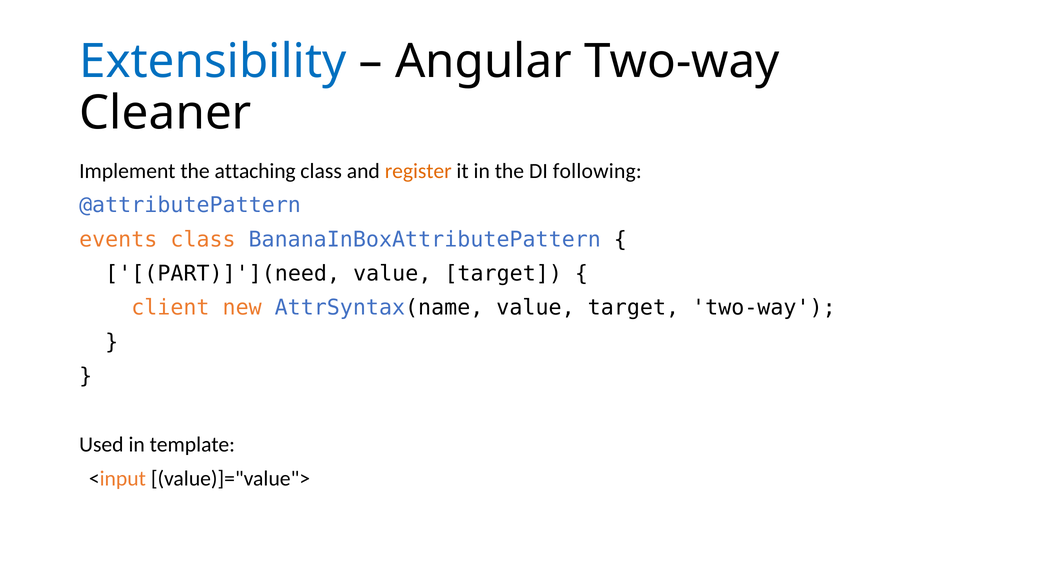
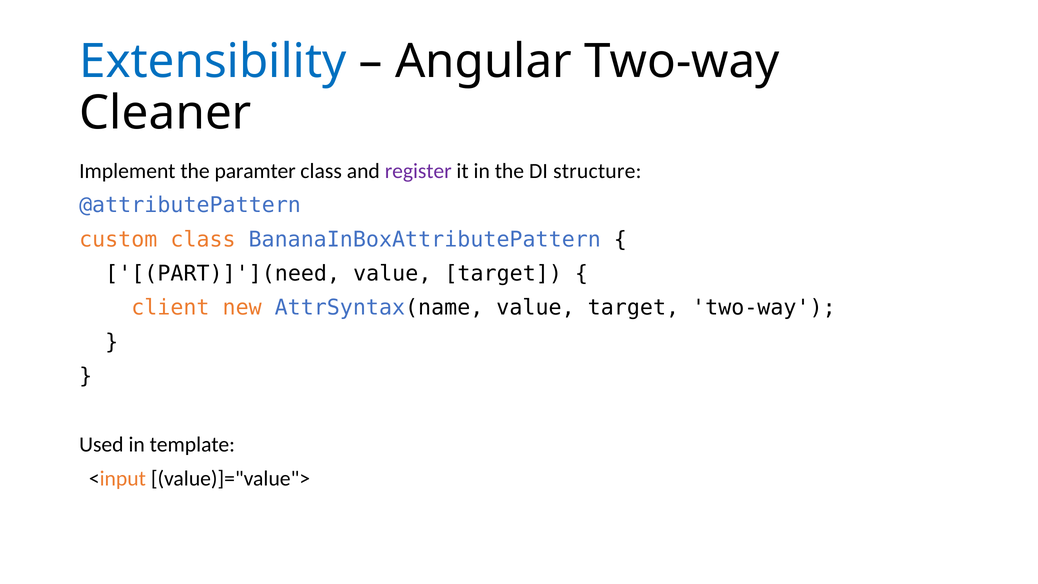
attaching: attaching -> paramter (255, 171)
register colour: orange -> purple (418, 171)
following: following -> structure (597, 171)
events: events -> custom (118, 239)
